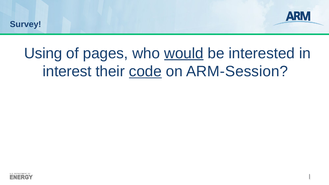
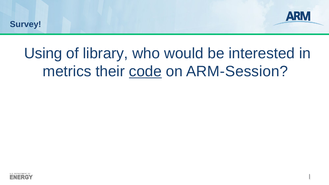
pages: pages -> library (106, 53)
would underline: present -> none (184, 53)
interest: interest -> metrics (67, 71)
